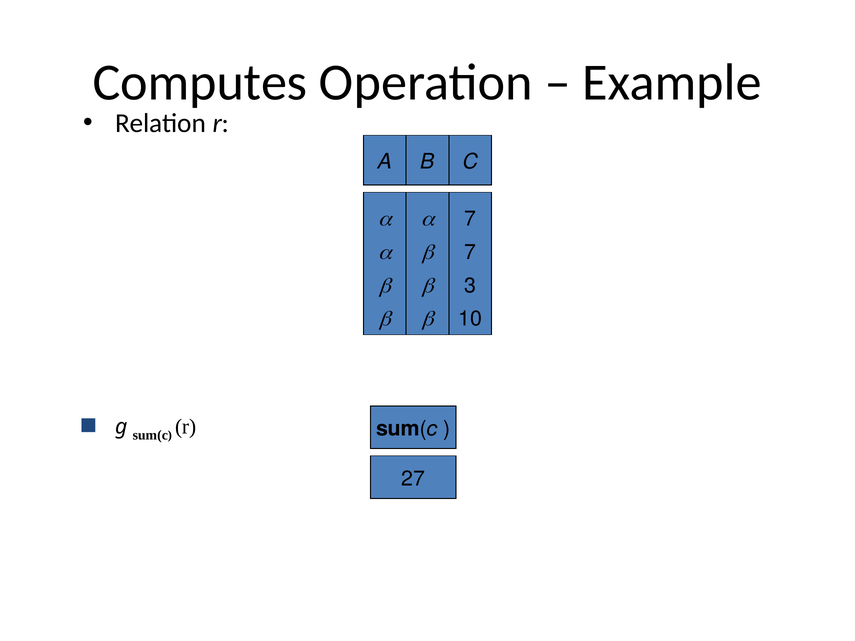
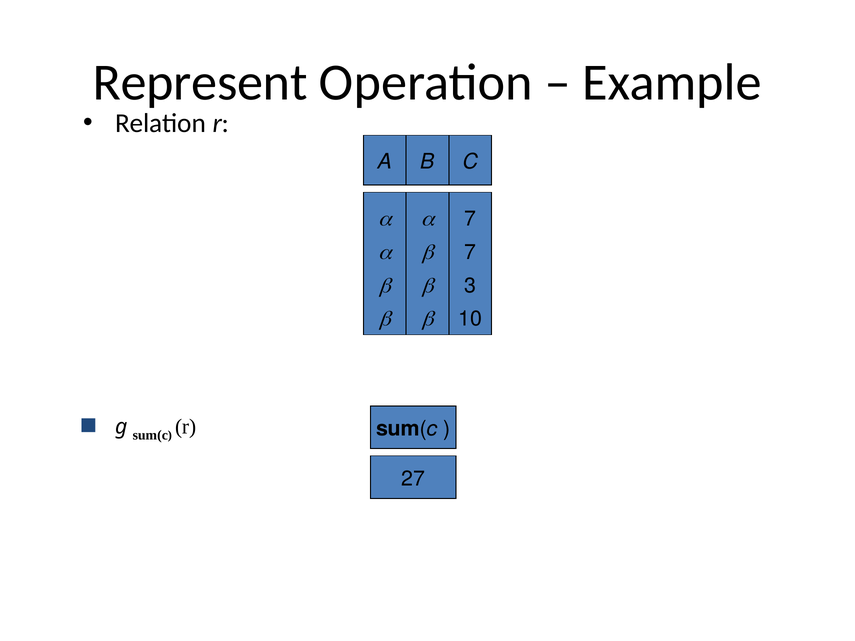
Computes: Computes -> Represent (200, 83)
